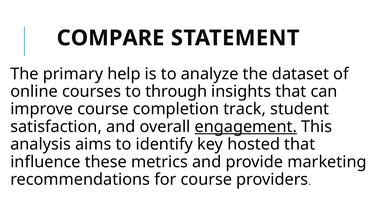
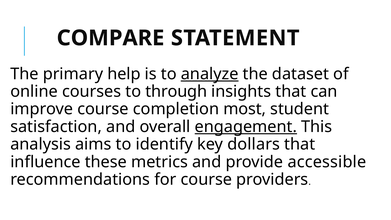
analyze underline: none -> present (210, 74)
track: track -> most (245, 109)
hosted: hosted -> dollars (254, 144)
marketing: marketing -> accessible (327, 162)
